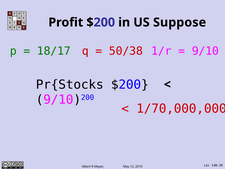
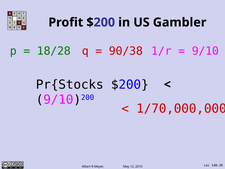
Suppose: Suppose -> Gambler (180, 22)
18/17: 18/17 -> 18/28 (54, 51)
50/38: 50/38 -> 90/38 (126, 51)
